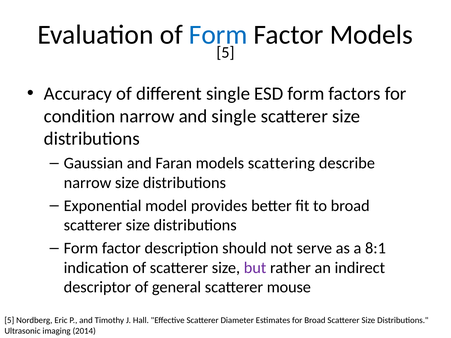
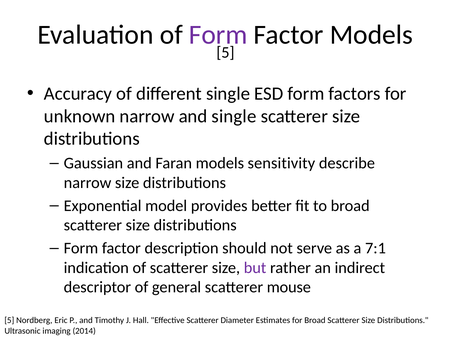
Form colour: blue -> purple (218, 35)
condition: condition -> unknown (80, 116)
scattering: scattering -> sensitivity (281, 163)
8:1: 8:1 -> 7:1 (375, 248)
